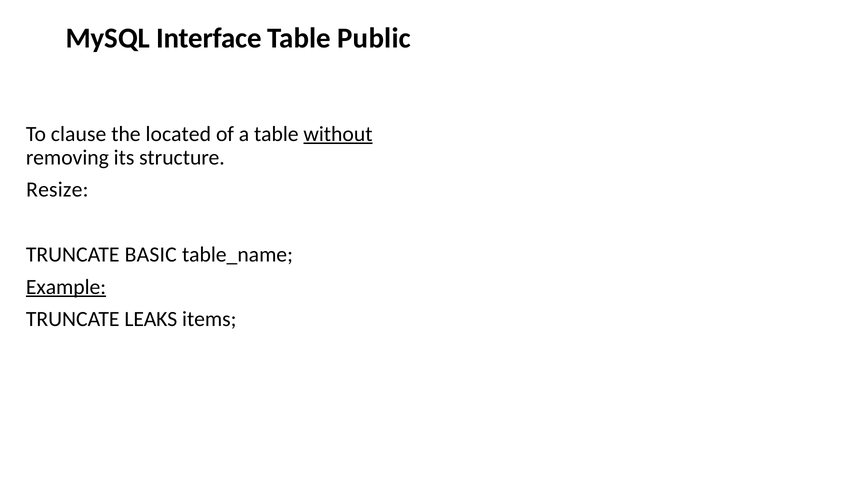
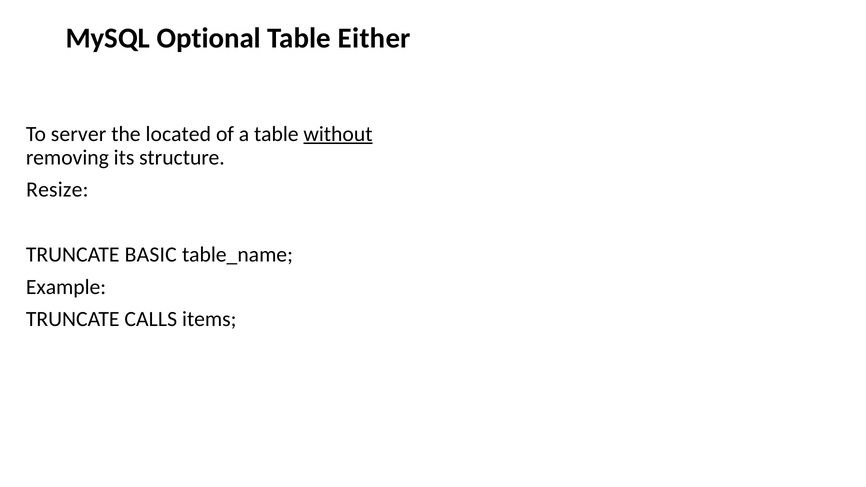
Interface: Interface -> Optional (209, 38)
Public: Public -> Either (374, 38)
clause: clause -> server (79, 134)
Example underline: present -> none (66, 287)
LEAKS: LEAKS -> CALLS (151, 319)
